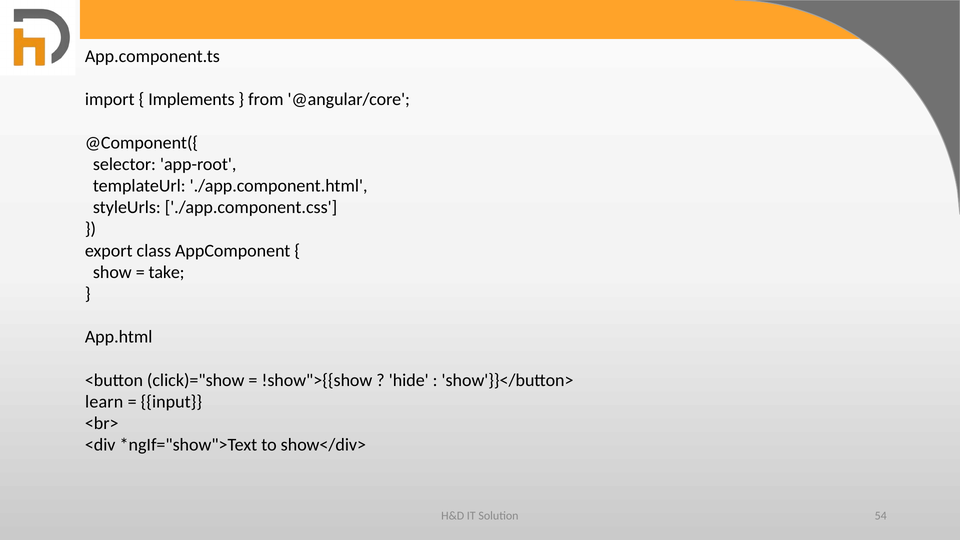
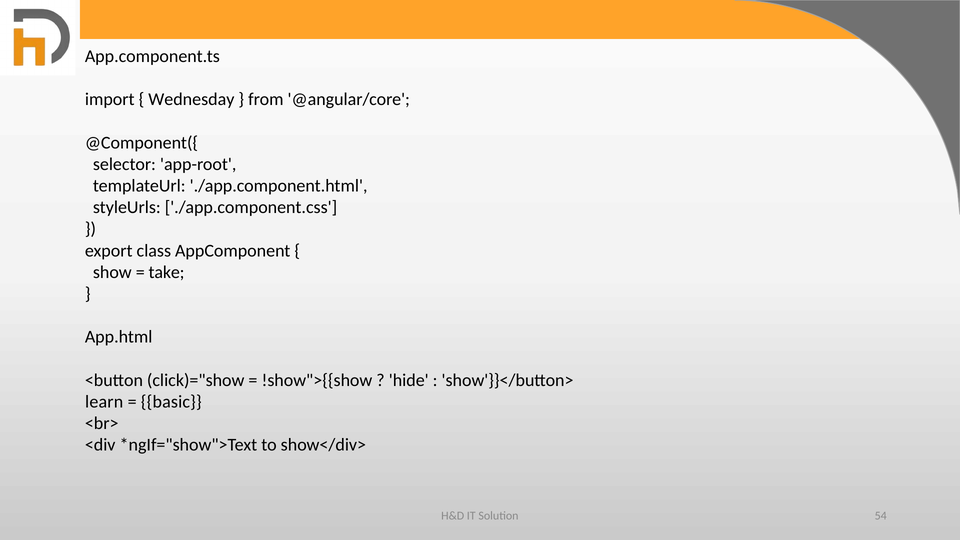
Implements: Implements -> Wednesday (191, 99)
input: input -> basic (171, 402)
